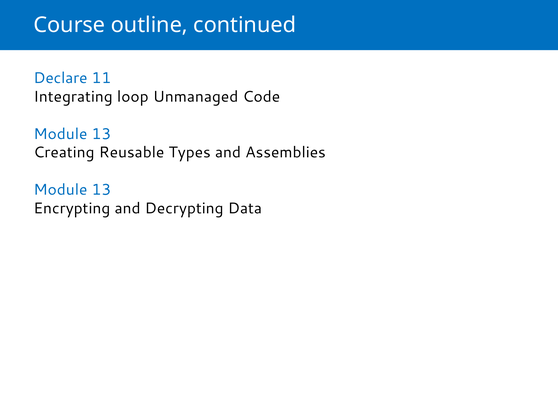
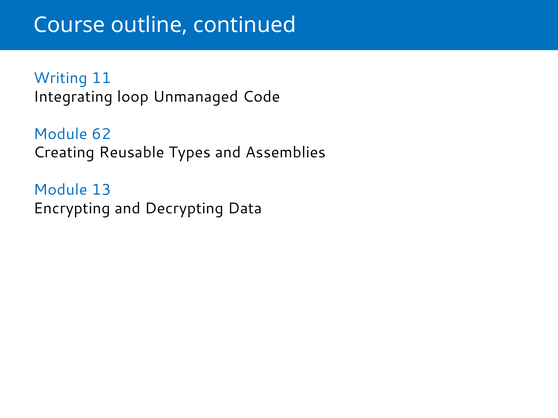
Declare: Declare -> Writing (60, 78)
13: 13 -> 62 (101, 134)
